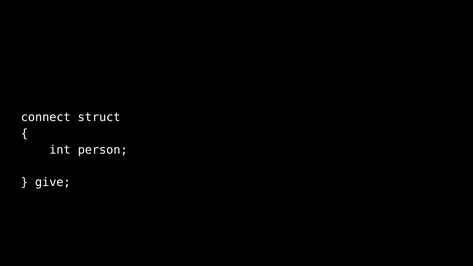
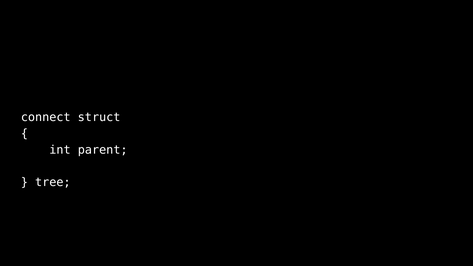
person: person -> parent (103, 150)
give: give -> tree (53, 182)
